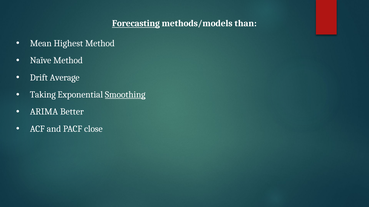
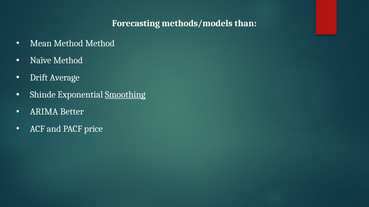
Forecasting underline: present -> none (136, 24)
Mean Highest: Highest -> Method (68, 43)
Taking: Taking -> Shinde (43, 95)
close: close -> price (93, 129)
